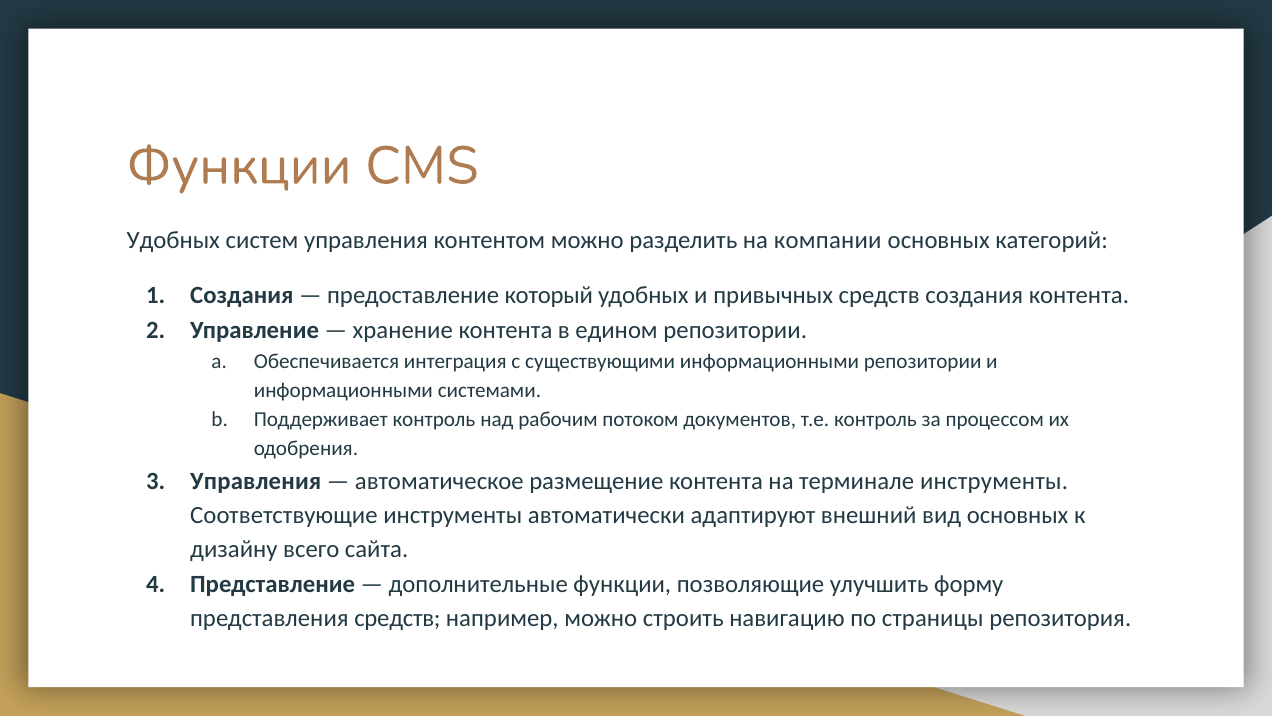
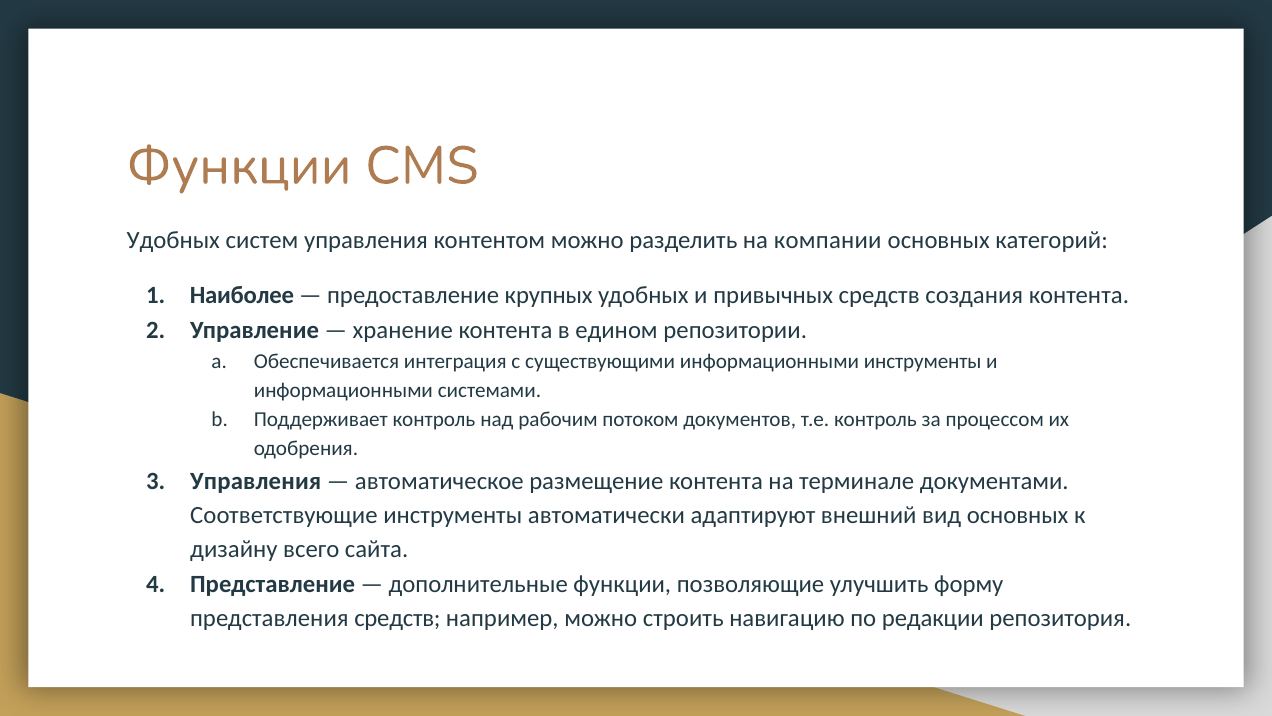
Создания: Создания -> Наиболее (242, 296)
который: который -> крупных (549, 296)
информационными репозитории: репозитории -> инструменты (923, 361)
терминале инструменты: инструменты -> документами (994, 481)
страницы: страницы -> редакции (933, 618)
